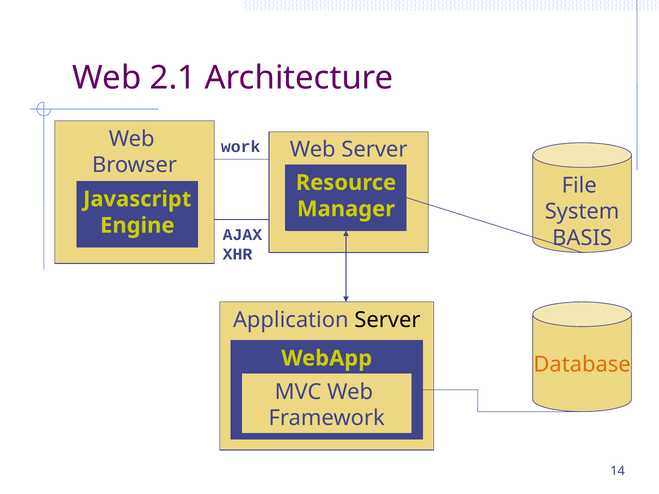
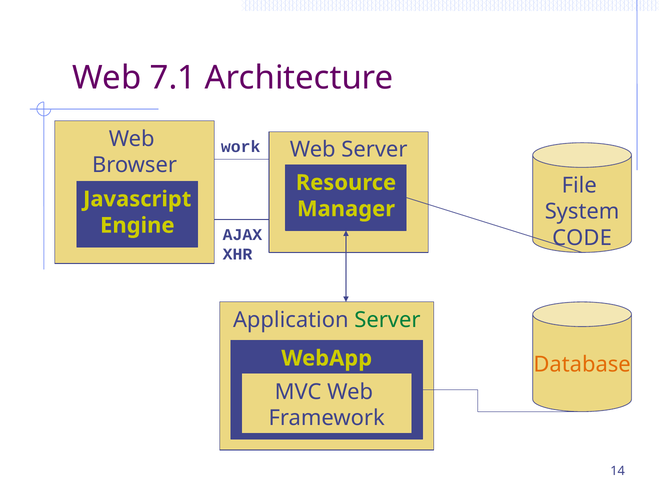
2.1: 2.1 -> 7.1 (173, 78)
BASIS: BASIS -> CODE (582, 238)
Server colour: black -> green (387, 320)
